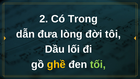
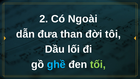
Trong: Trong -> Ngoài (83, 19)
lòng: lòng -> than (71, 34)
ghề colour: yellow -> light blue (56, 64)
